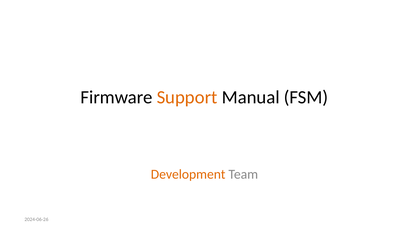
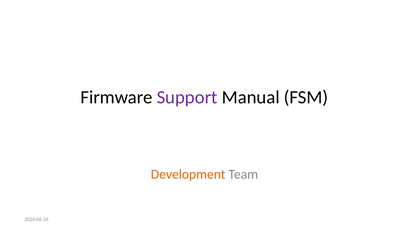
Support colour: orange -> purple (187, 97)
